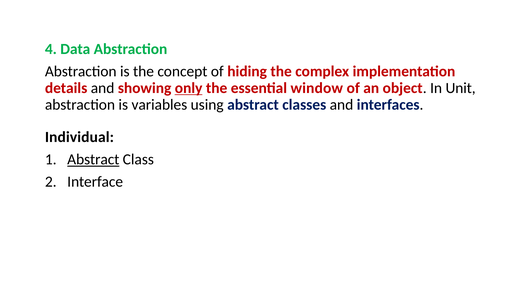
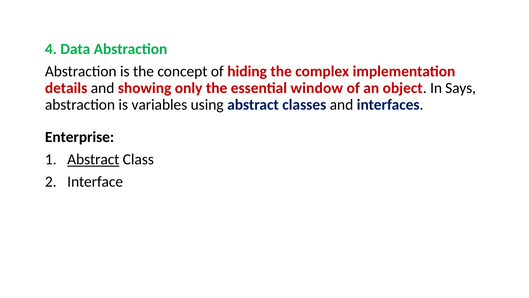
only underline: present -> none (189, 88)
Unit: Unit -> Says (461, 88)
Individual: Individual -> Enterprise (80, 137)
